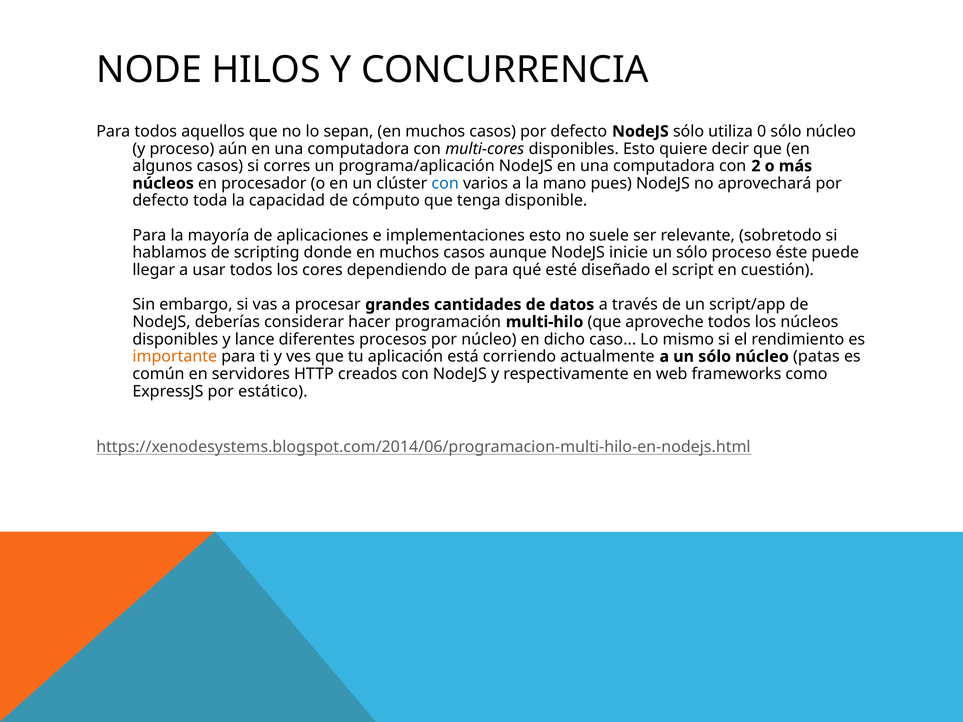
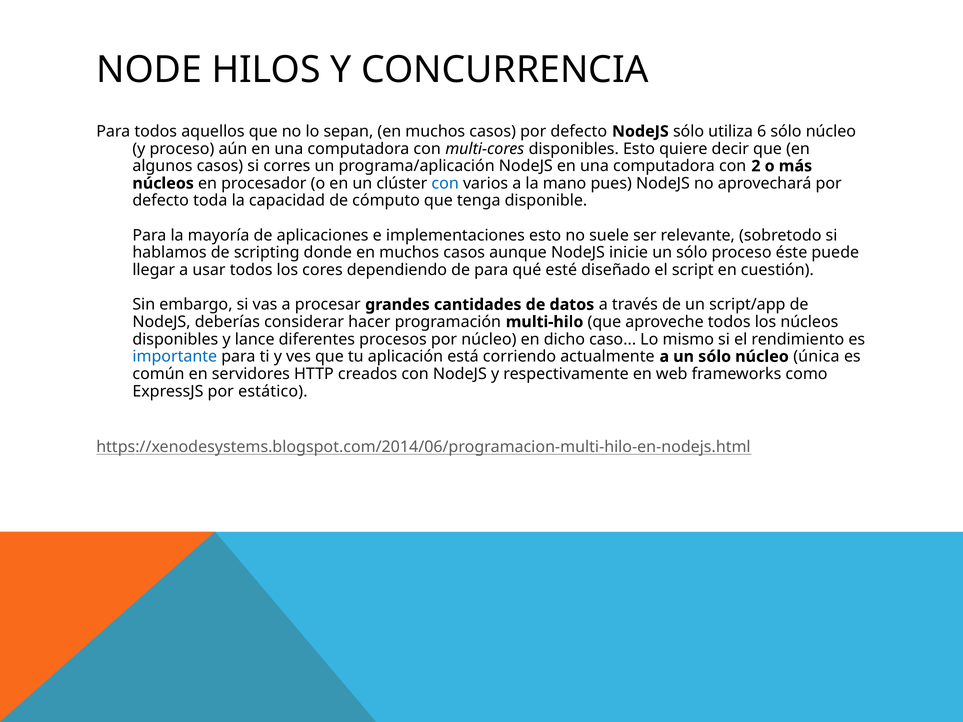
0: 0 -> 6 (762, 131)
importante colour: orange -> blue (175, 357)
patas: patas -> única (816, 357)
